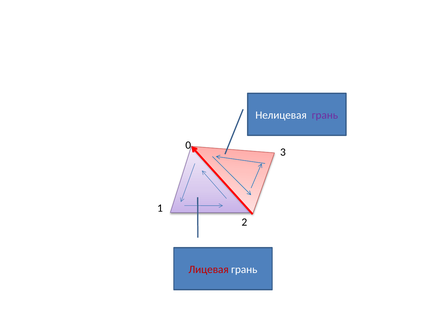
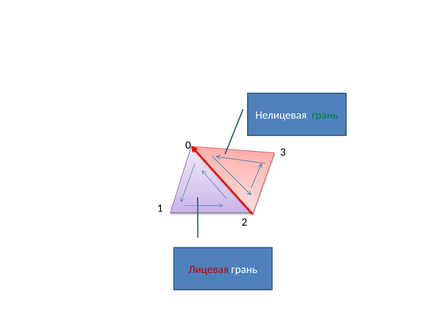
грань colour: purple -> green (325, 115)
